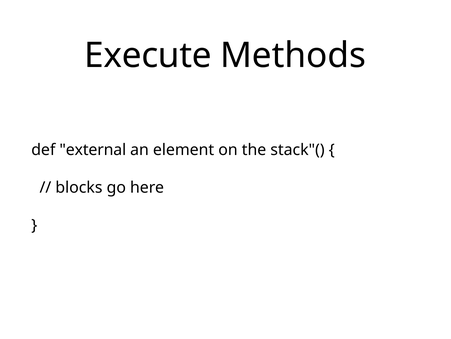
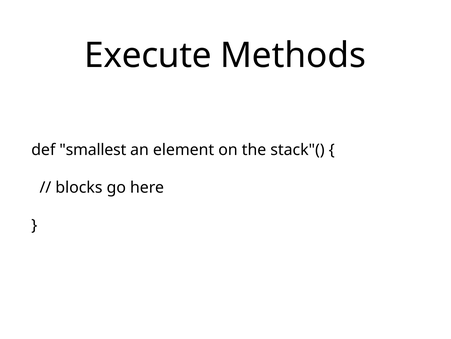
external: external -> smallest (93, 150)
